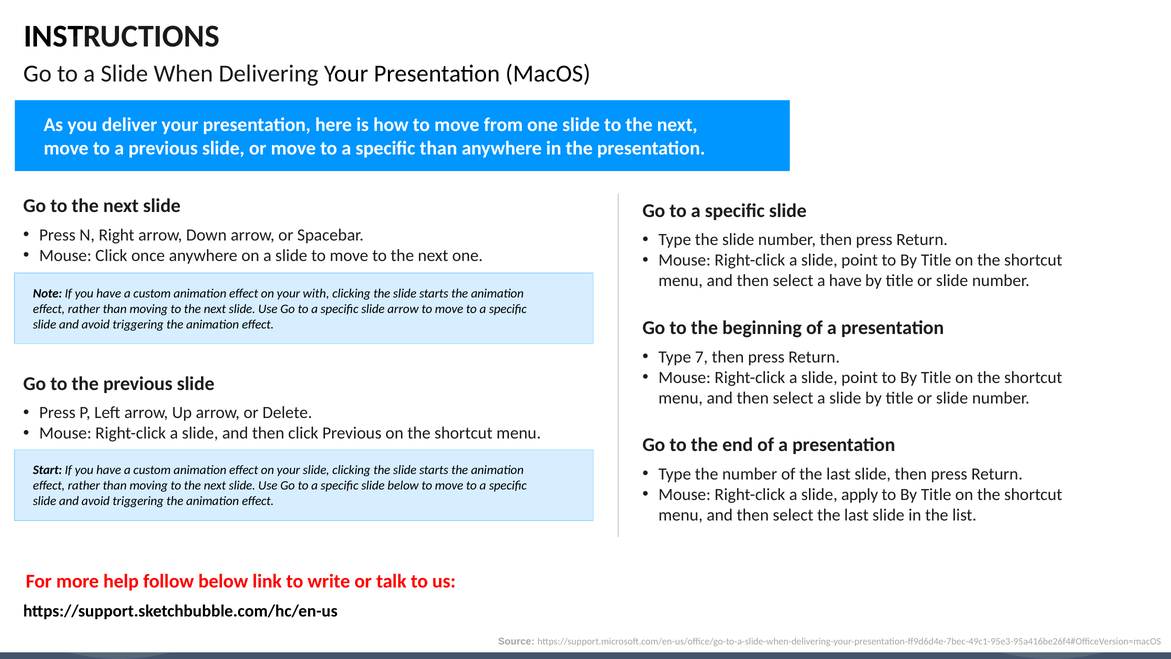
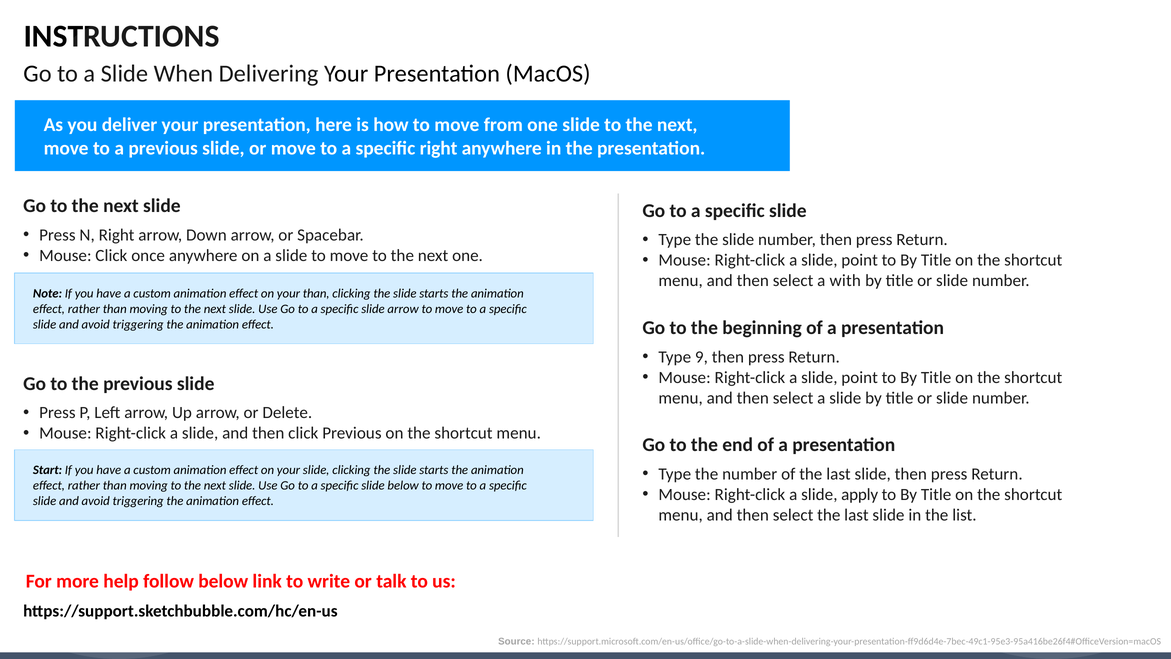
specific than: than -> right (439, 148)
a have: have -> with (845, 281)
your with: with -> than (316, 294)
7: 7 -> 9 (701, 357)
